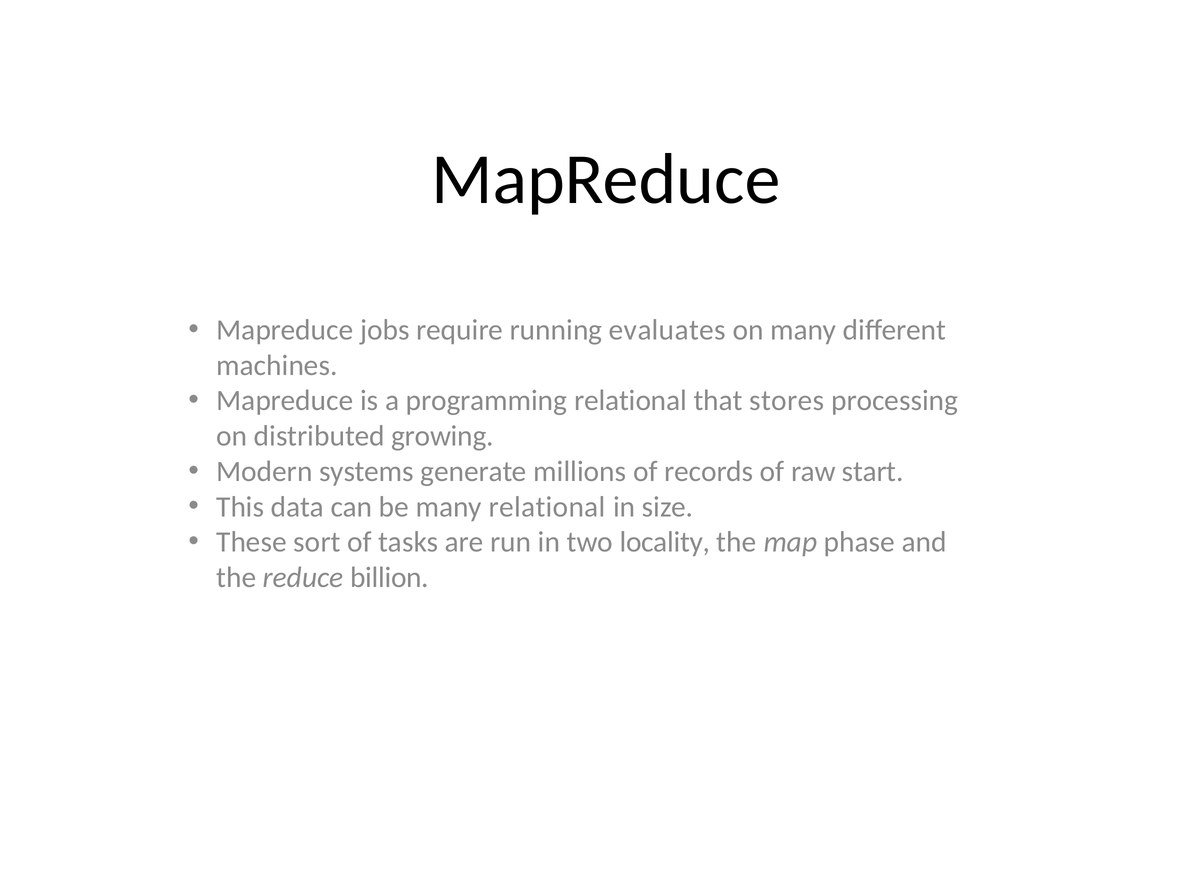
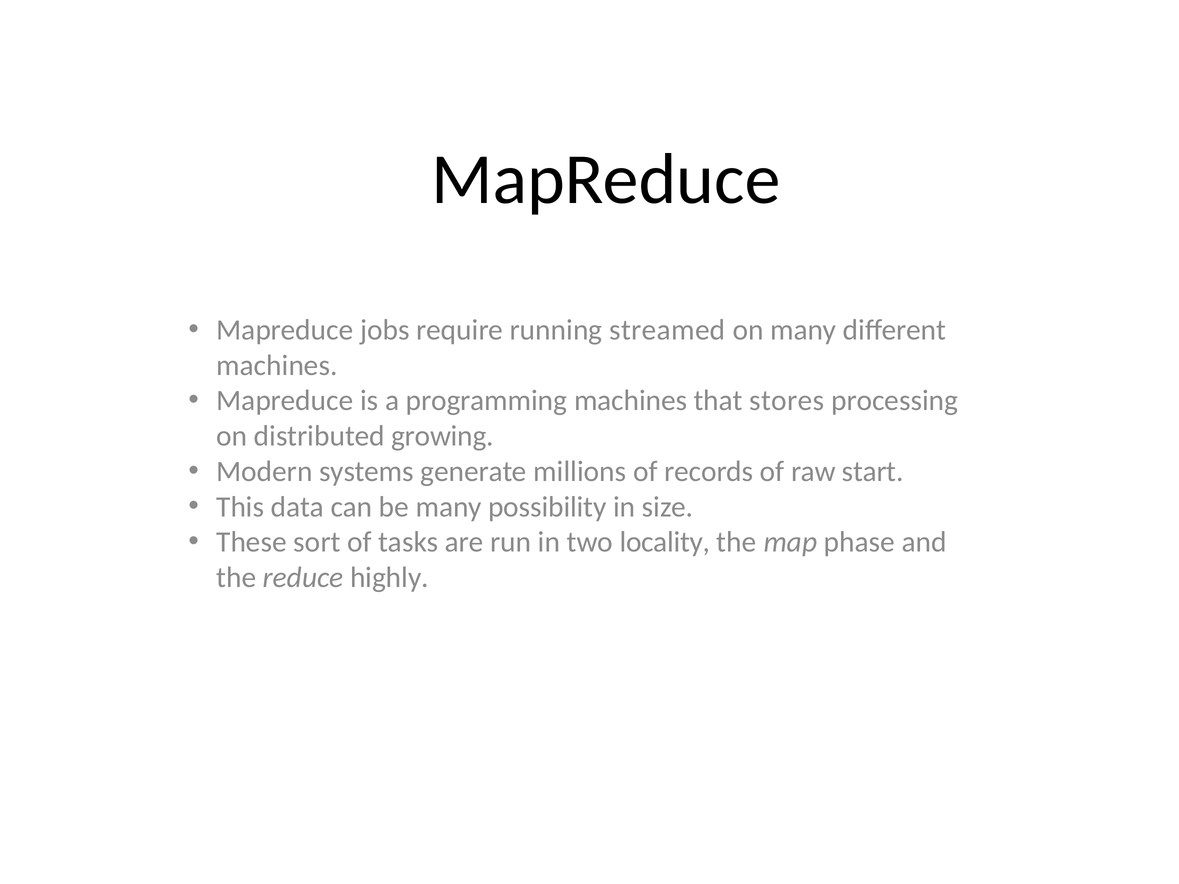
evaluates: evaluates -> streamed (667, 330)
programming relational: relational -> machines (631, 401)
many relational: relational -> possibility (547, 507)
billion: billion -> highly (389, 578)
